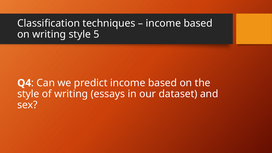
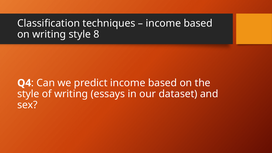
5: 5 -> 8 (96, 34)
